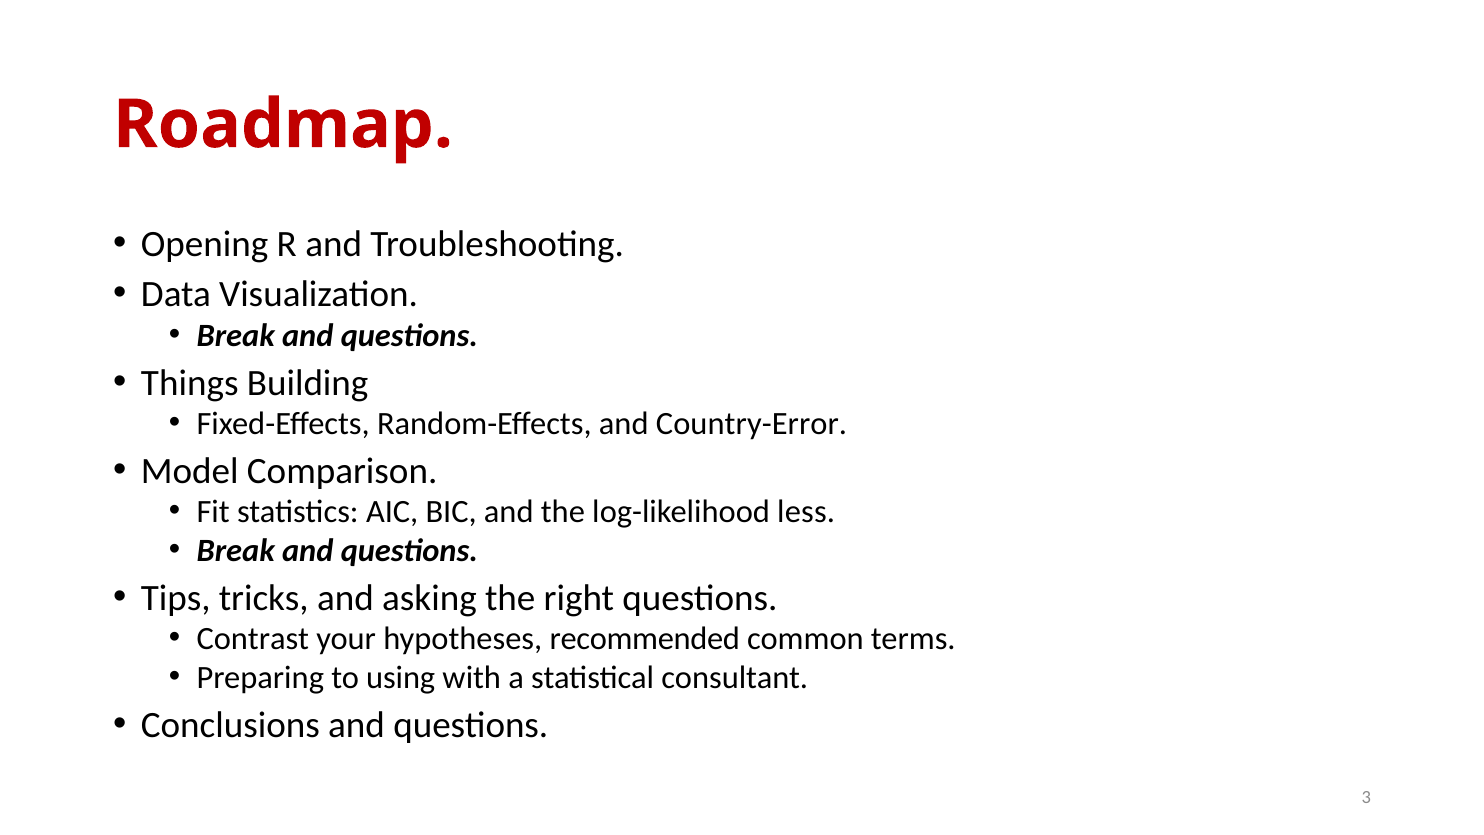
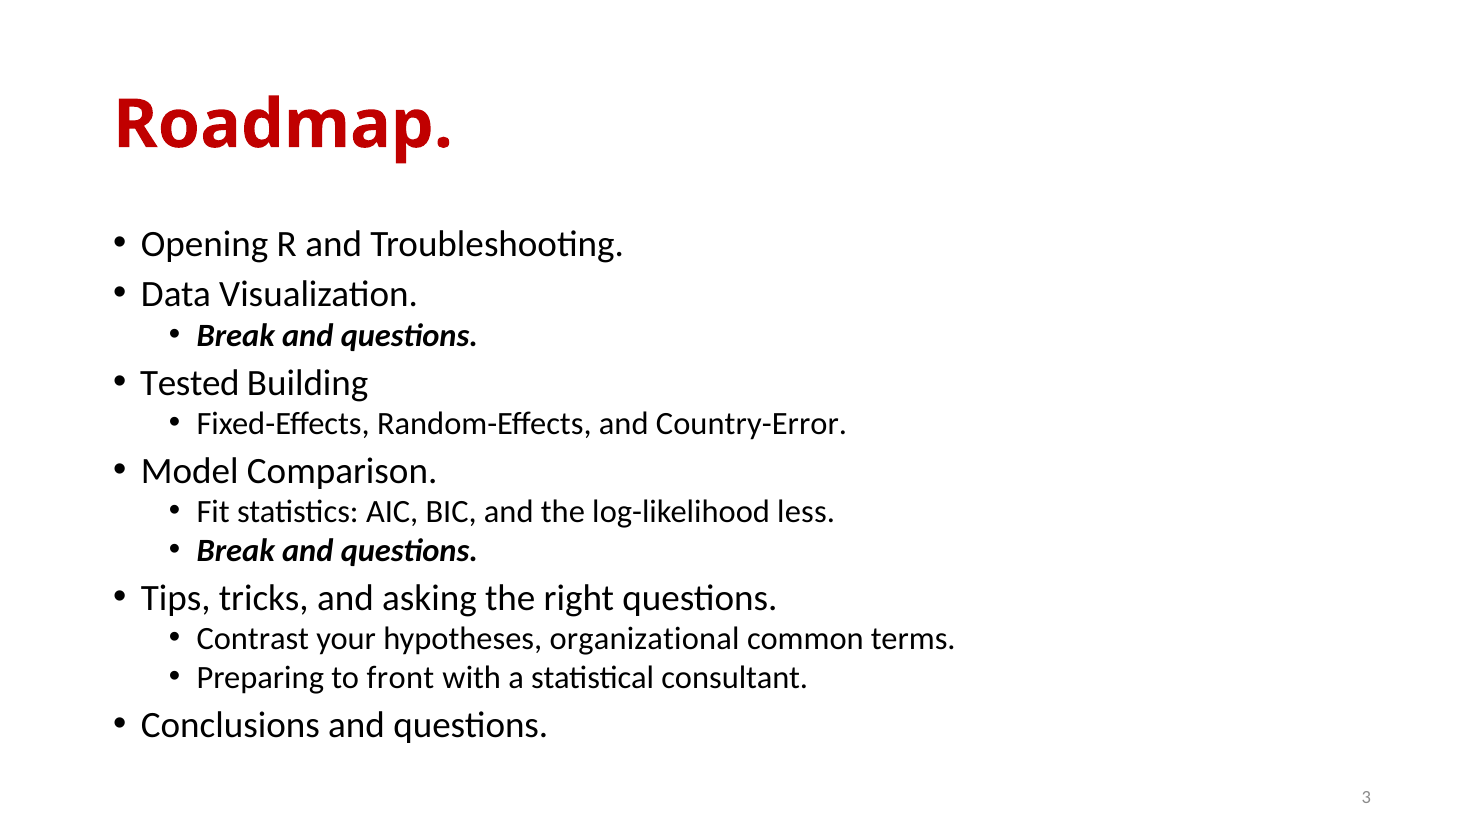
Things: Things -> Tested (190, 383)
recommended: recommended -> organizational (645, 639)
using: using -> front (400, 677)
